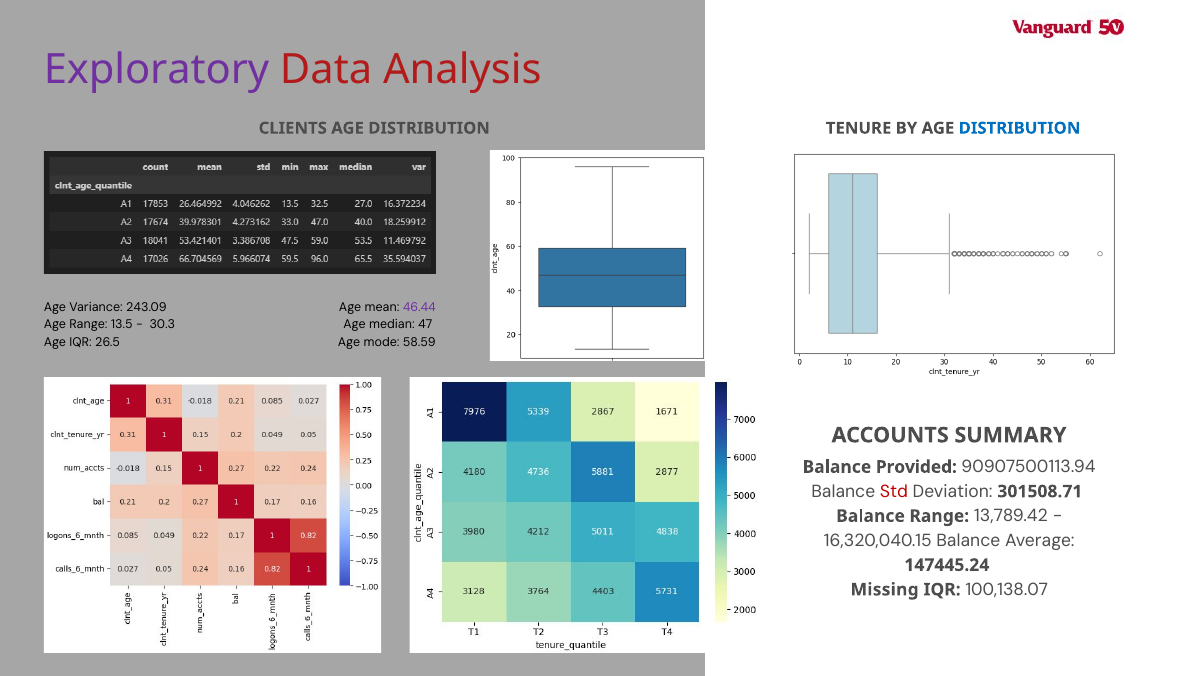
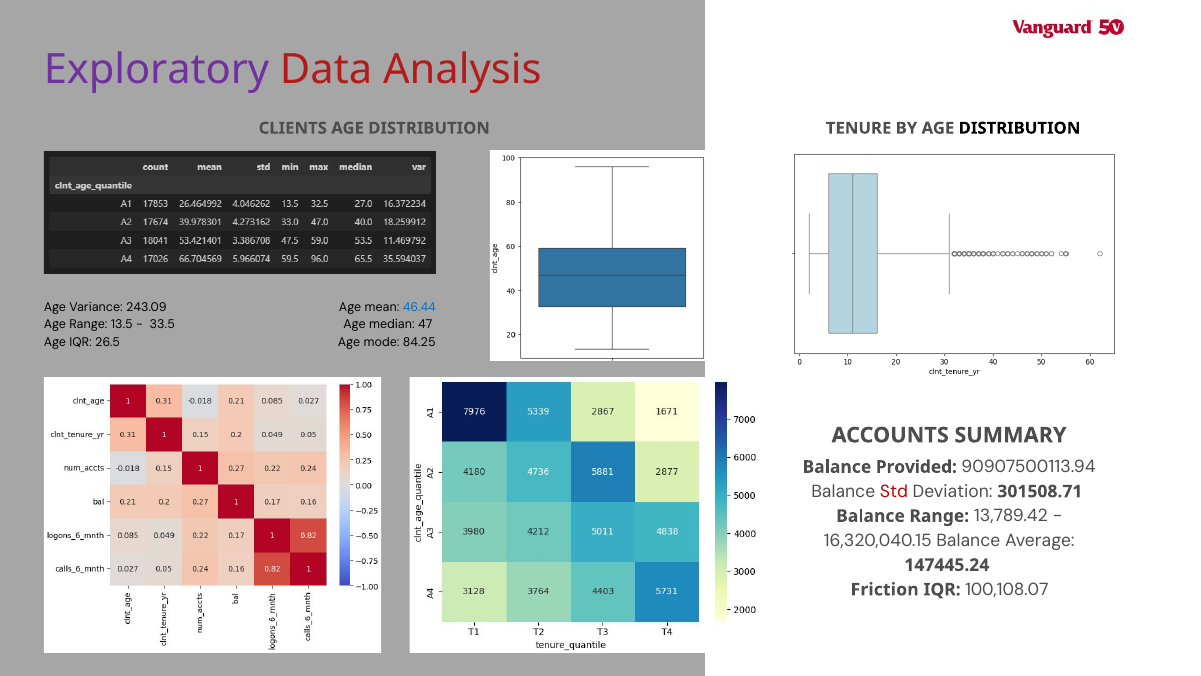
DISTRIBUTION colour: blue -> black (1020, 128)
46.44 colour: purple -> blue (419, 307)
30.3: 30.3 -> 33.5 (162, 324)
58.59: 58.59 -> 84.25 (419, 342)
Missing: Missing -> Friction (885, 589)
100,138.07: 100,138.07 -> 100,108.07 (1007, 589)
